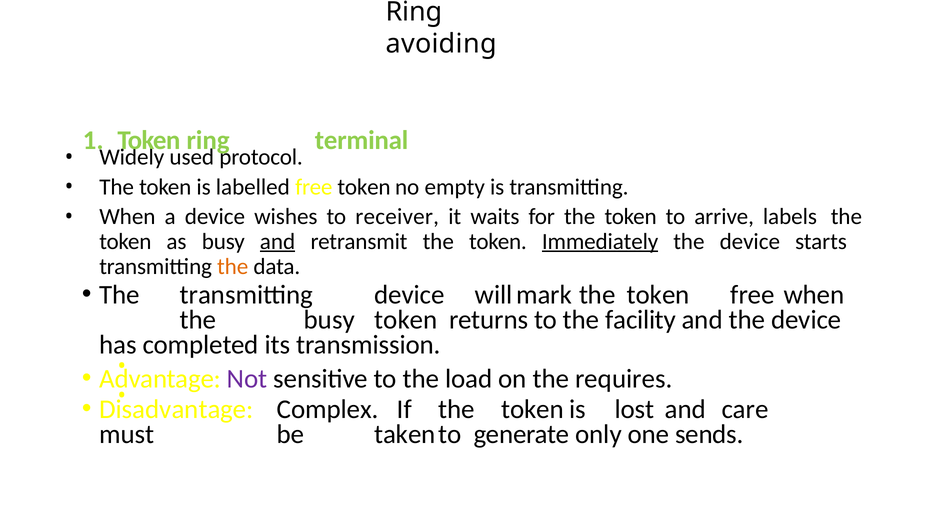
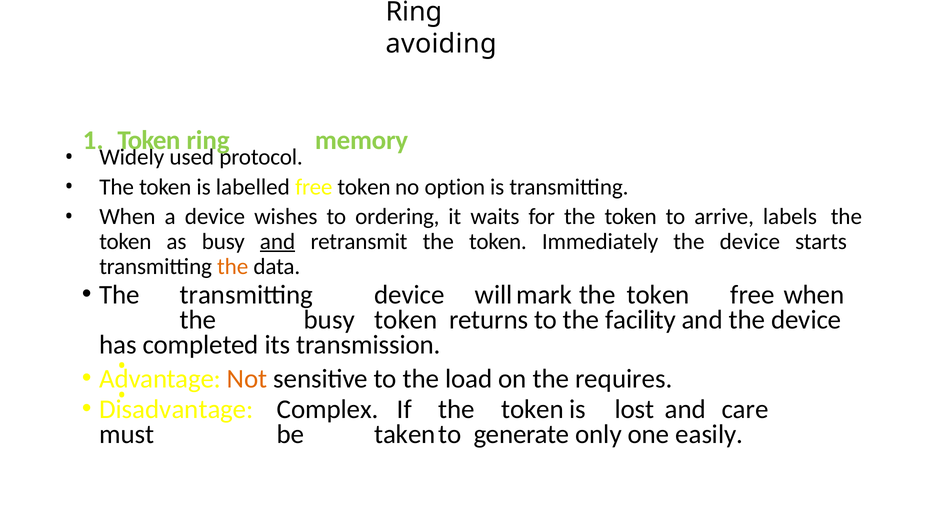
terminal: terminal -> memory (362, 140)
empty: empty -> option (455, 187)
receiver: receiver -> ordering (397, 216)
Immediately underline: present -> none (600, 241)
Not colour: purple -> orange (247, 379)
sends: sends -> easily (709, 434)
